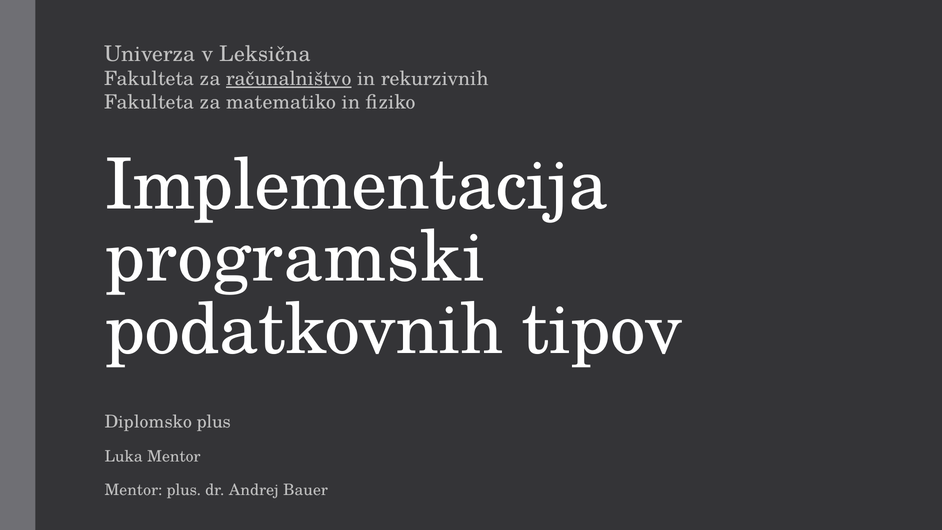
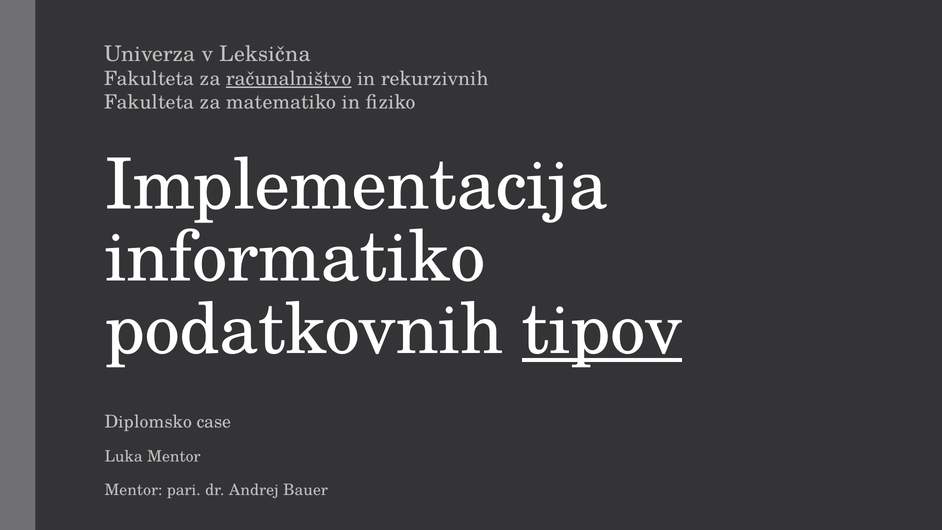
programski: programski -> informatiko (295, 258)
tipov underline: none -> present (602, 330)
Diplomsko plus: plus -> case (214, 422)
Mentor plus: plus -> pari (184, 490)
